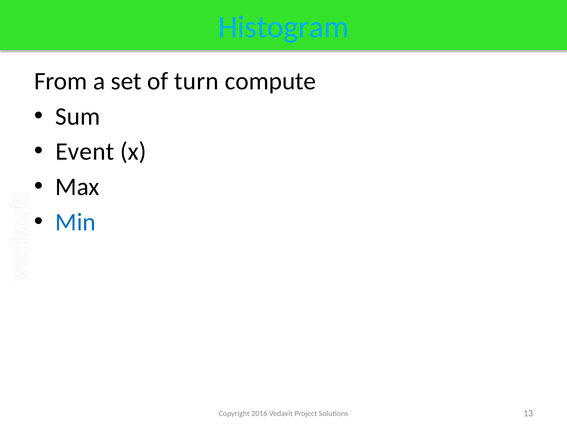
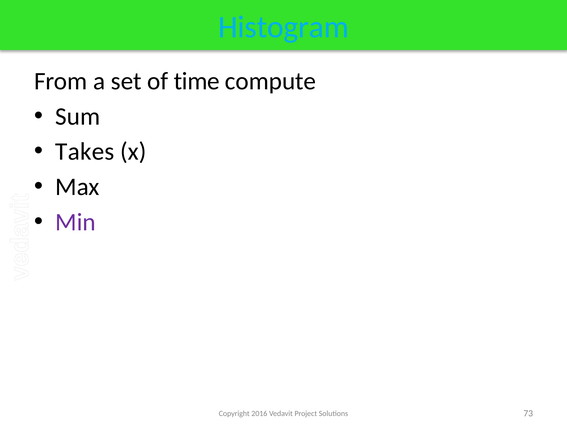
turn: turn -> time (197, 81)
Event: Event -> Takes (85, 152)
Min colour: blue -> purple (76, 222)
13: 13 -> 73 (528, 414)
